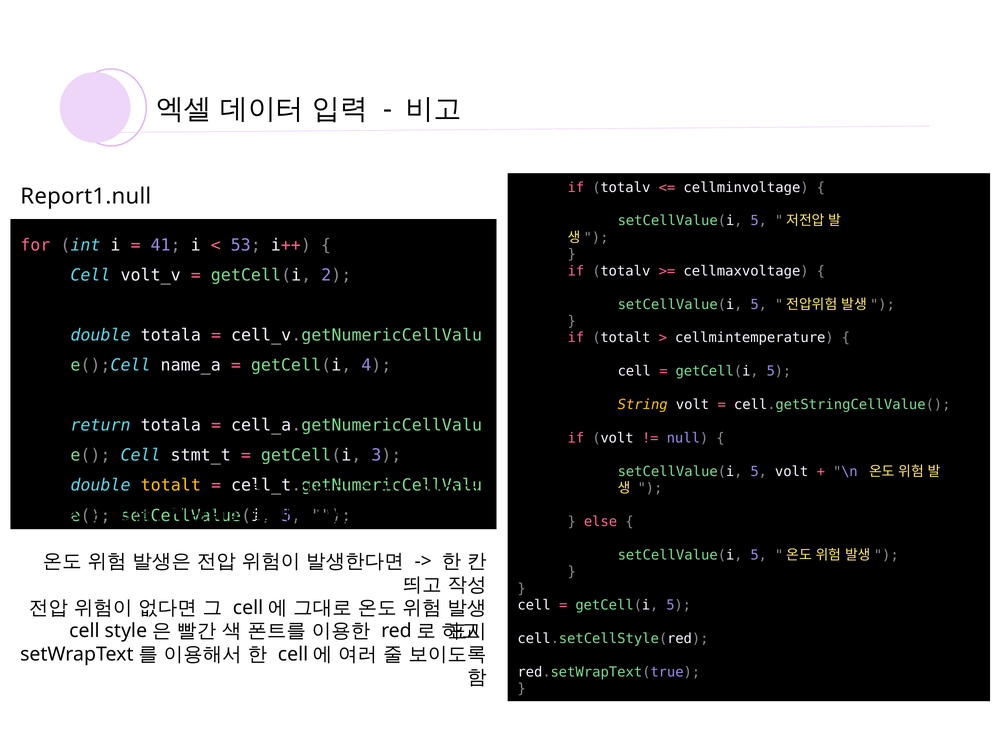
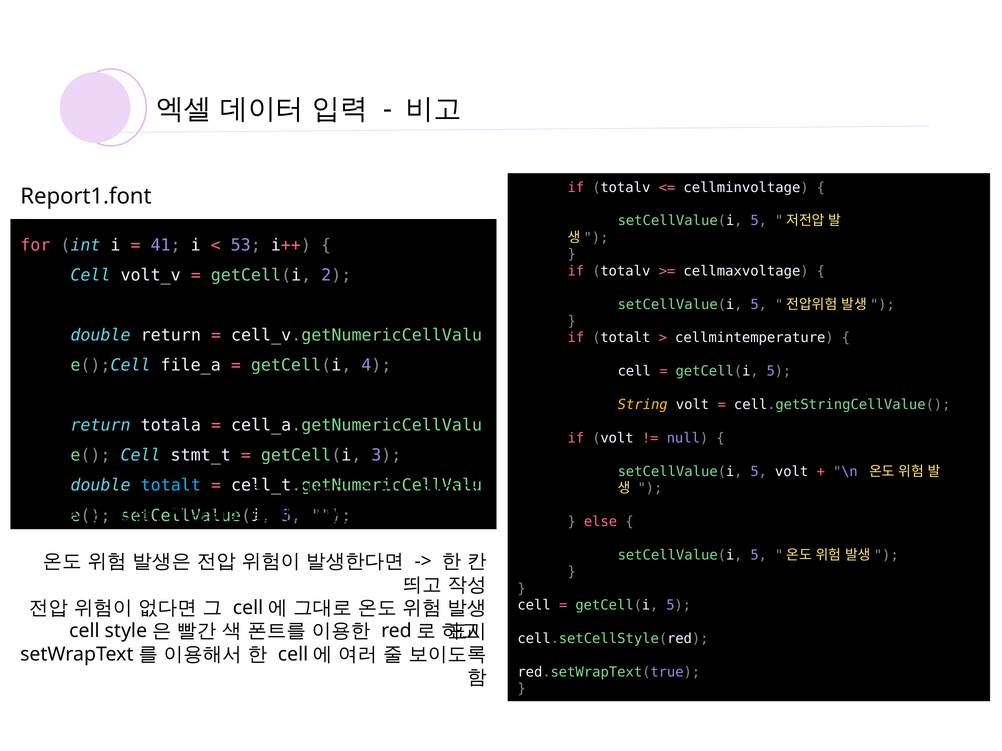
Report1.null: Report1.null -> Report1.font (86, 197)
double totala: totala -> return (171, 335)
name_a: name_a -> file_a (191, 366)
totalt colour: yellow -> light blue (171, 486)
